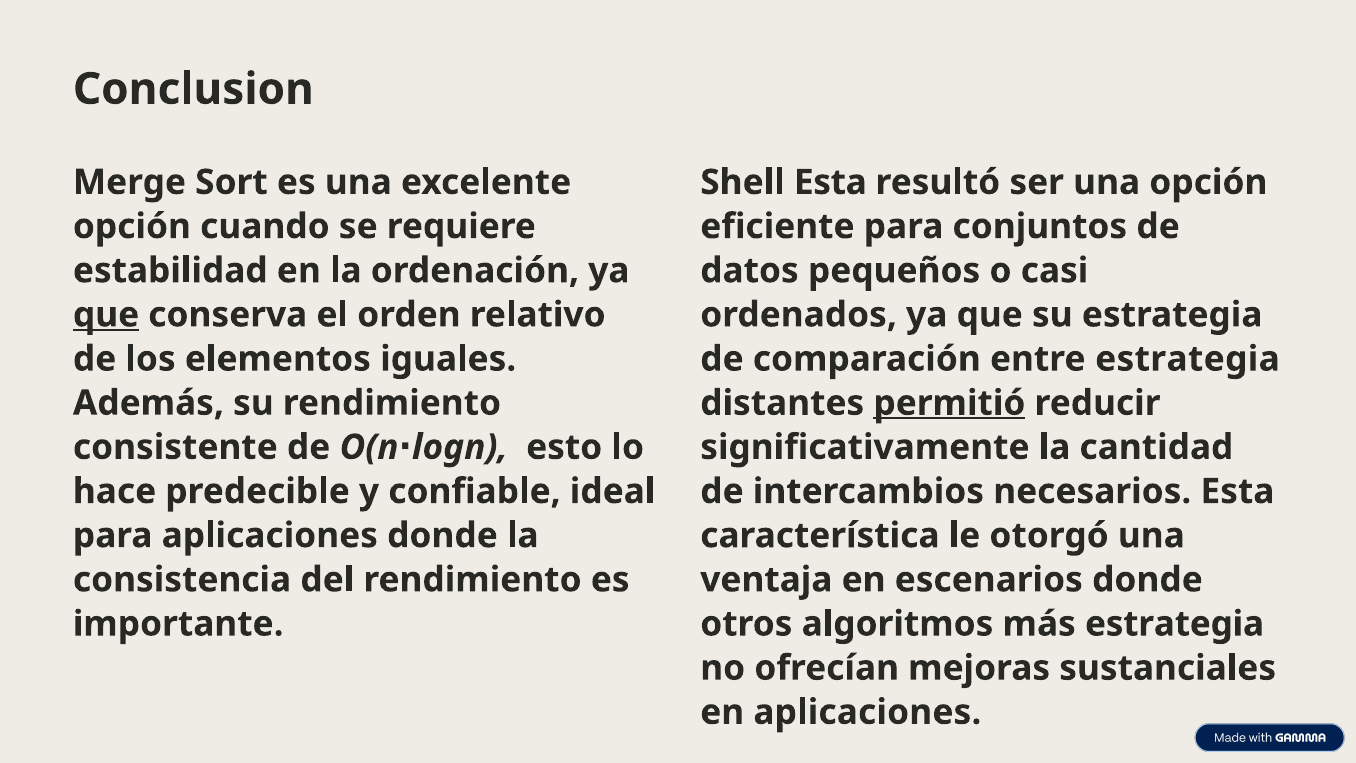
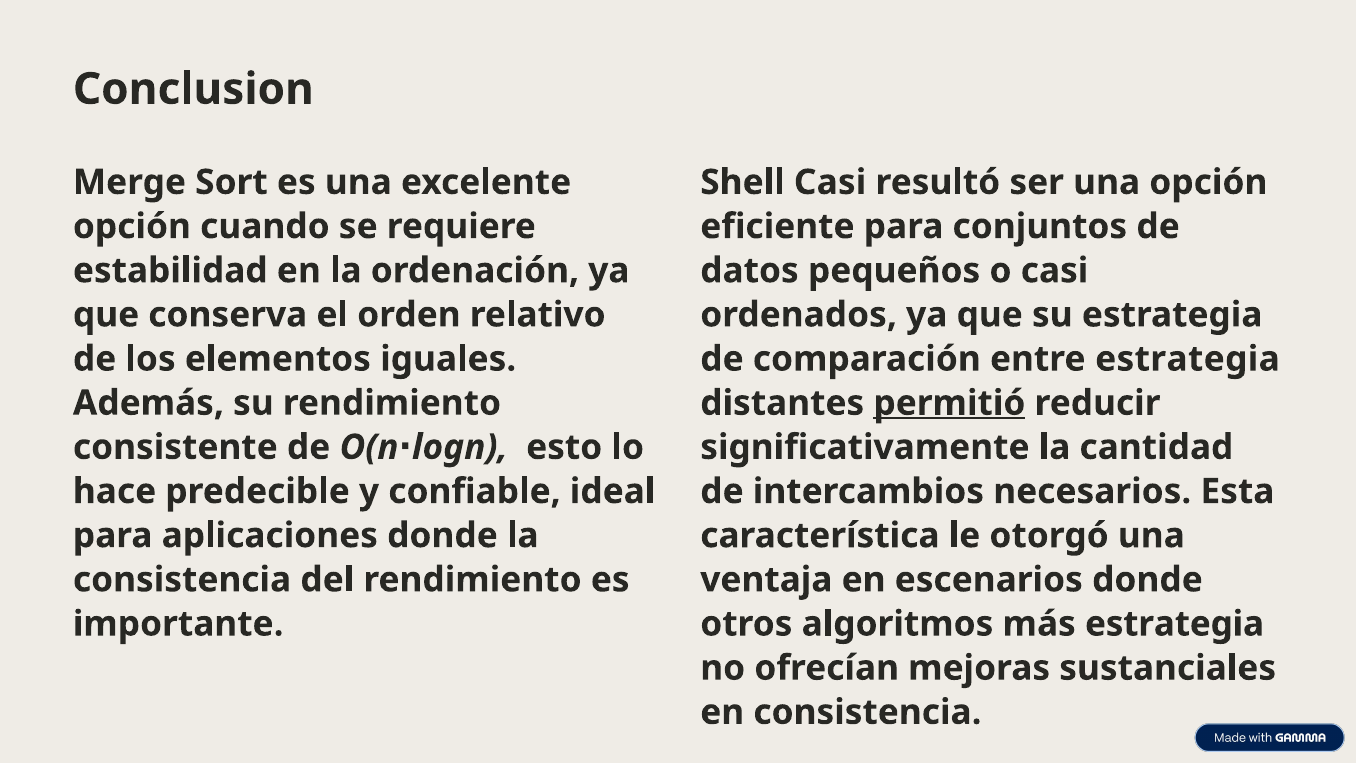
Shell Esta: Esta -> Casi (830, 182)
que underline: present -> none (106, 315)
en aplicaciones: aplicaciones -> consistencia (867, 712)
